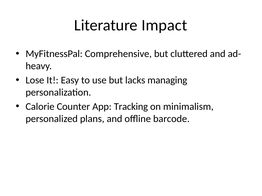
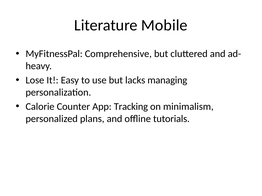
Impact: Impact -> Mobile (164, 25)
barcode: barcode -> tutorials (171, 119)
